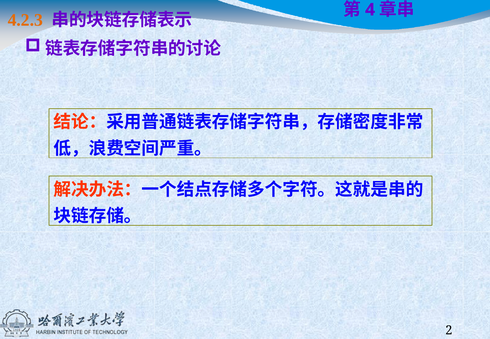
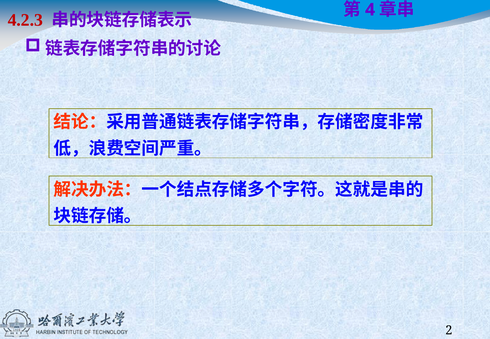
4.2.3 colour: orange -> red (25, 20)
